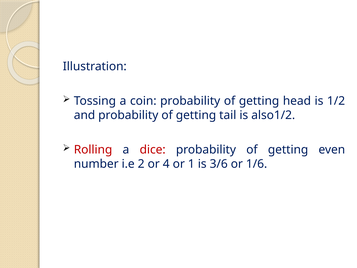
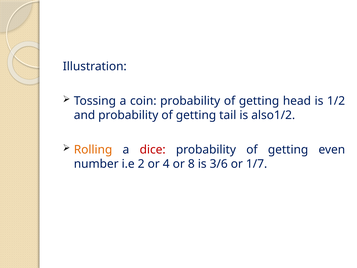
Rolling colour: red -> orange (93, 150)
1: 1 -> 8 (191, 164)
1/6: 1/6 -> 1/7 (257, 164)
